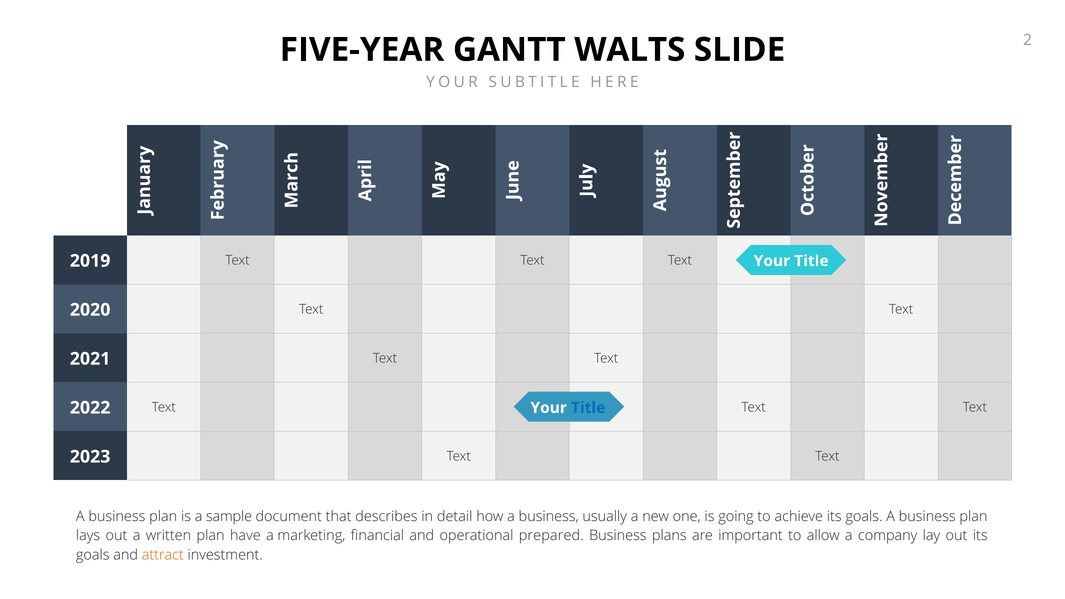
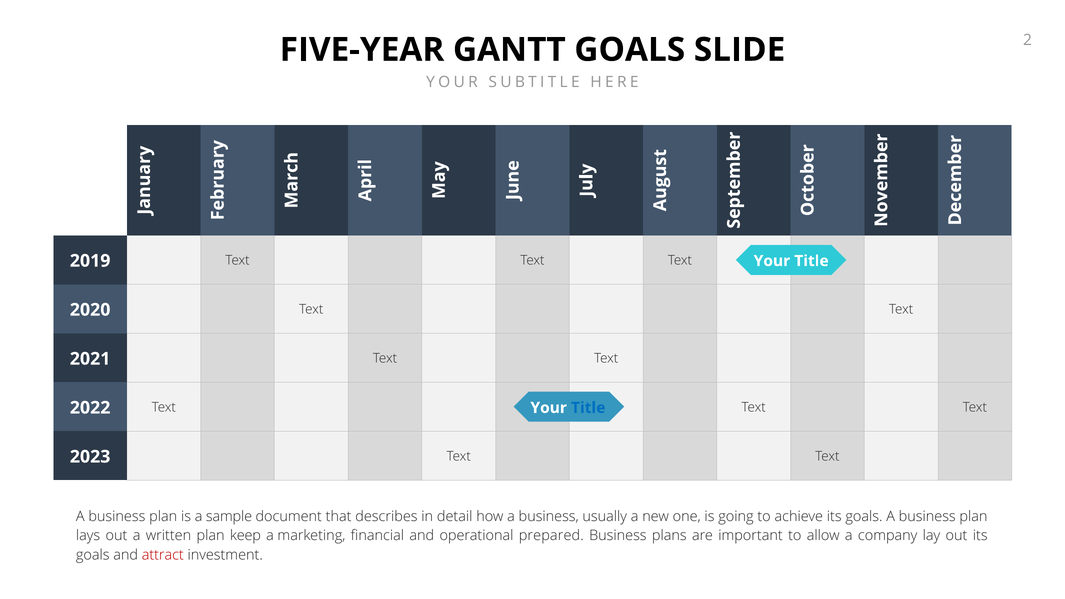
GANTT WALTS: WALTS -> GOALS (630, 50)
have: have -> keep (245, 536)
attract colour: orange -> red (163, 555)
